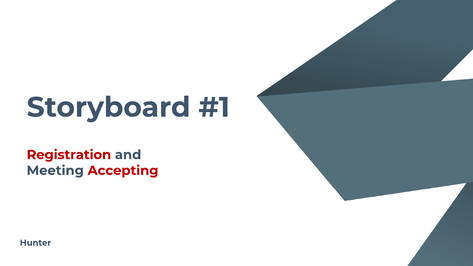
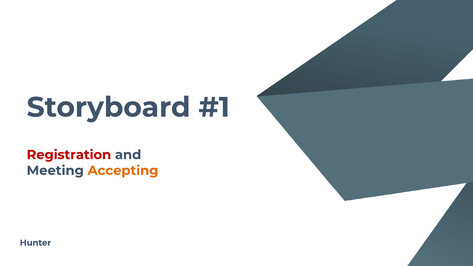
Accepting colour: red -> orange (123, 171)
